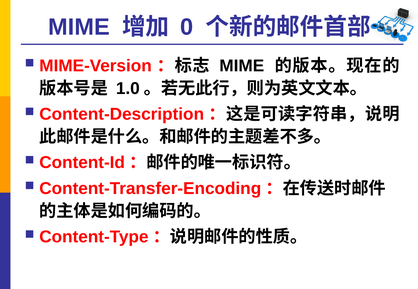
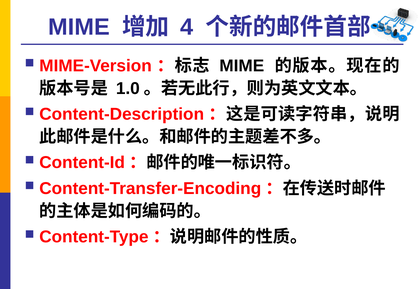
0: 0 -> 4 (187, 27)
